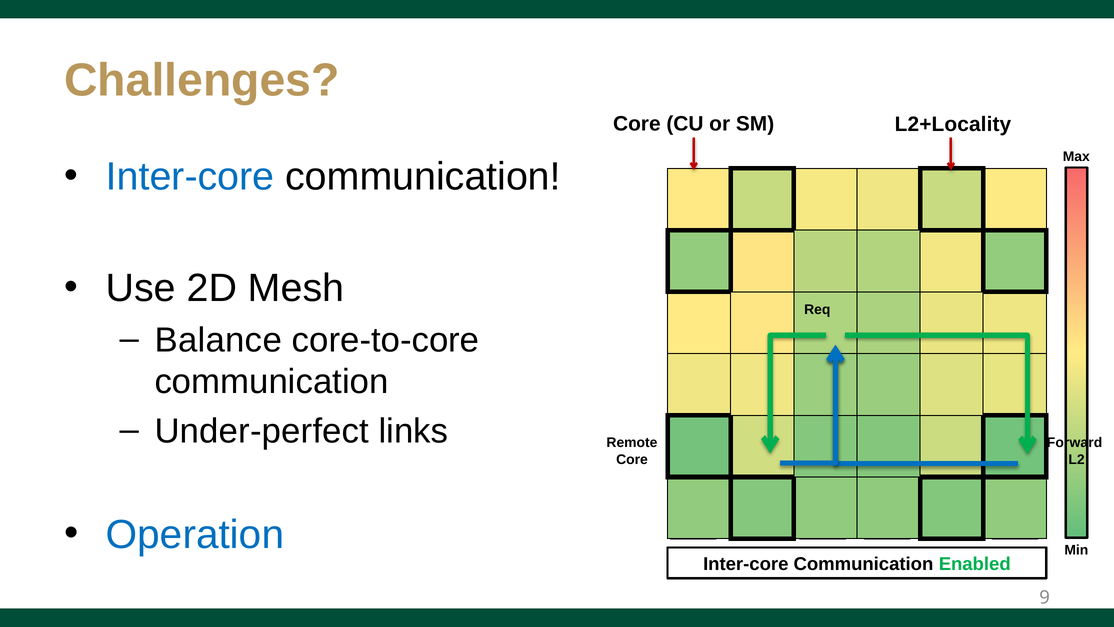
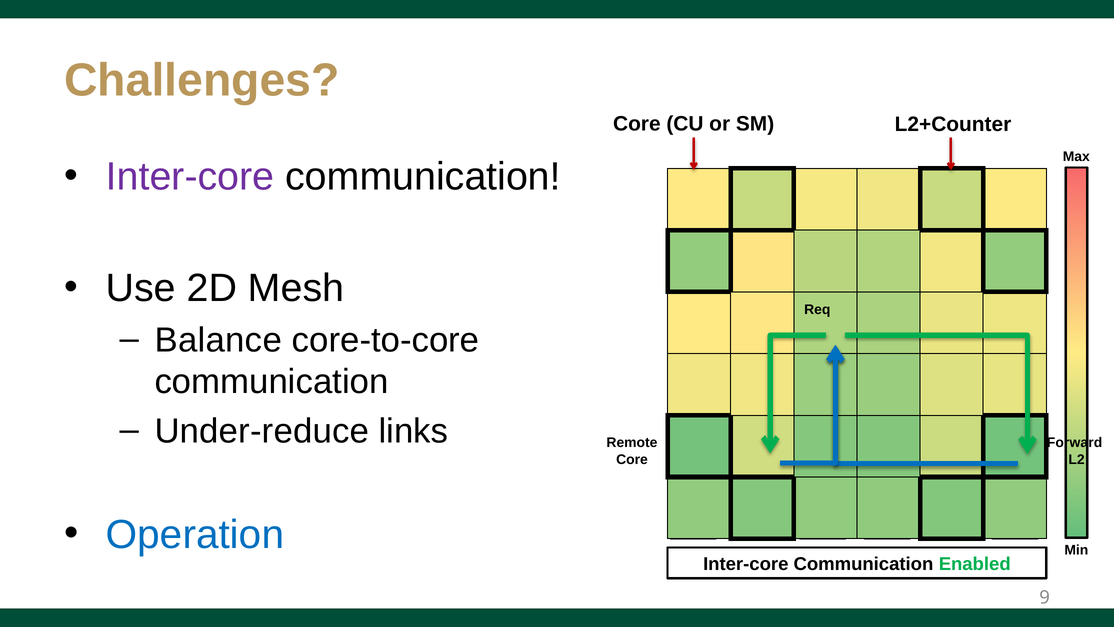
L2+Locality: L2+Locality -> L2+Counter (953, 124)
Inter-core colour: blue -> purple (190, 177)
Under-perfect: Under-perfect -> Under-reduce (262, 431)
